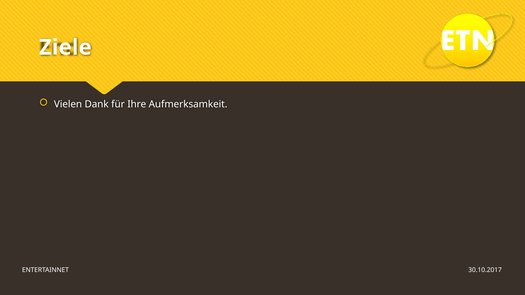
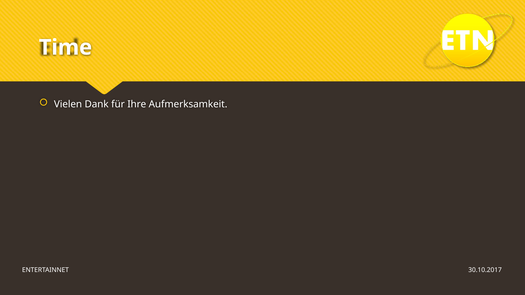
Ziele: Ziele -> Time (65, 47)
